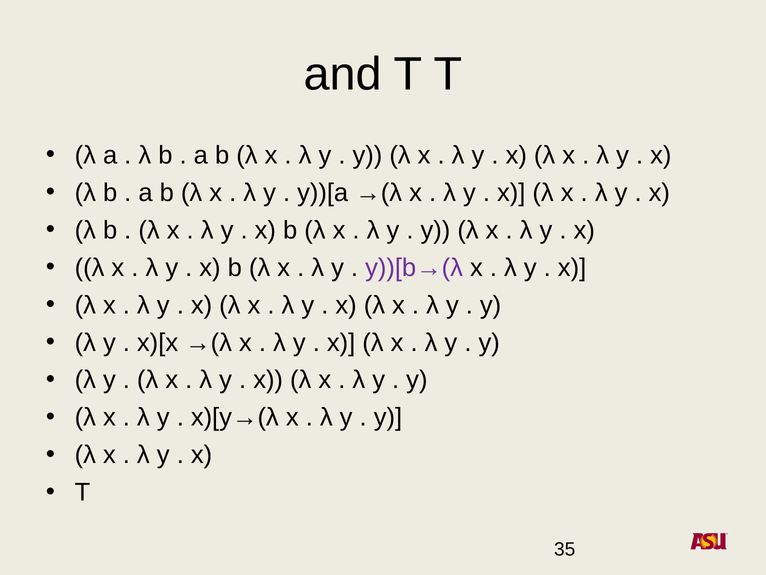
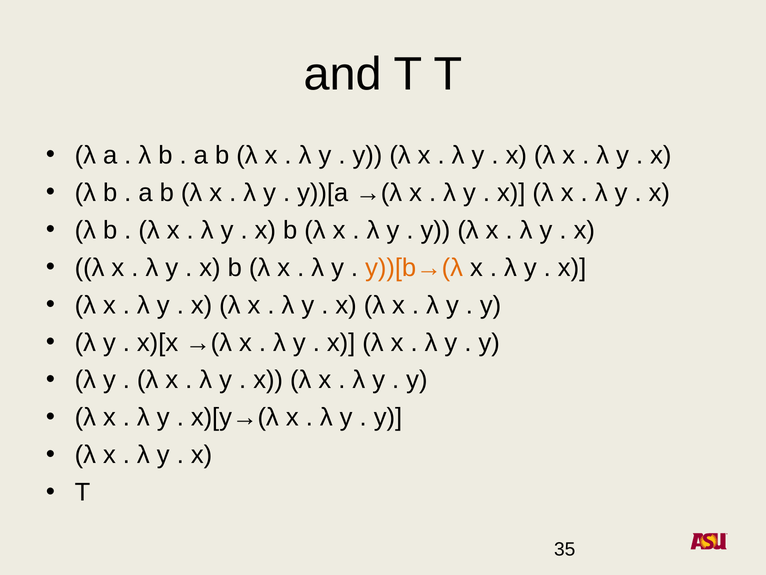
y))[b→(λ colour: purple -> orange (414, 267)
